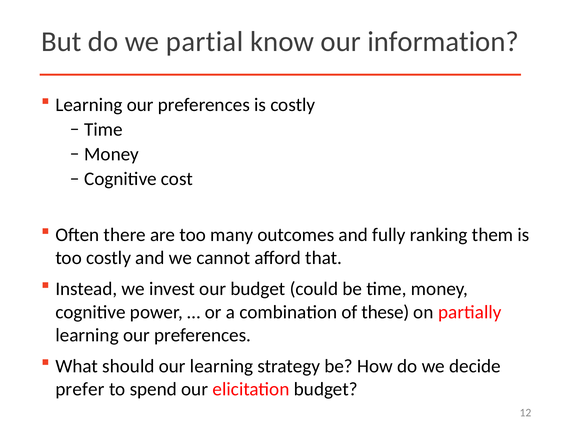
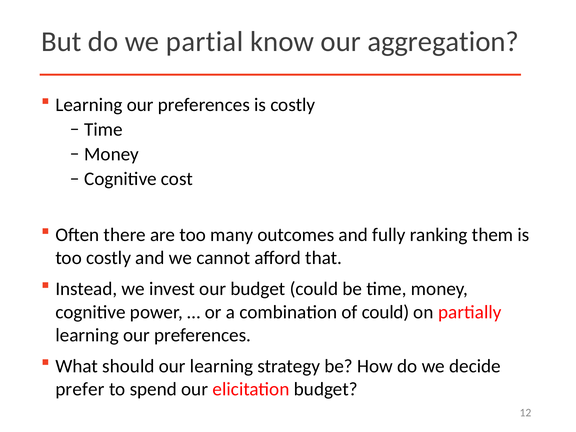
information: information -> aggregation (443, 42)
of these: these -> could (385, 312)
